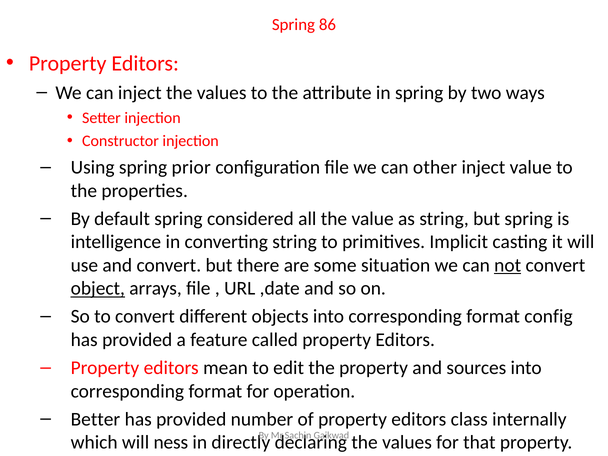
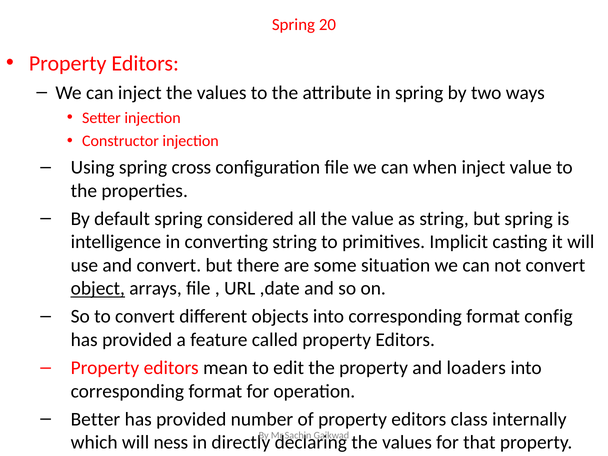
86: 86 -> 20 (327, 24)
prior: prior -> cross (191, 167)
other: other -> when (435, 167)
not underline: present -> none (508, 265)
sources: sources -> loaders (476, 368)
